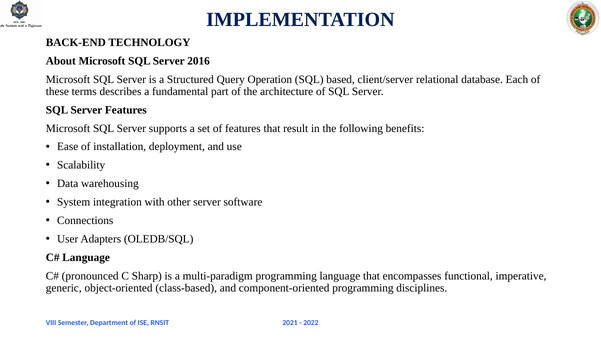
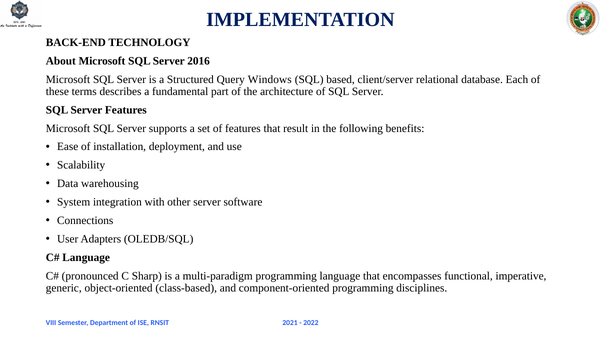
Operation: Operation -> Windows (270, 79)
